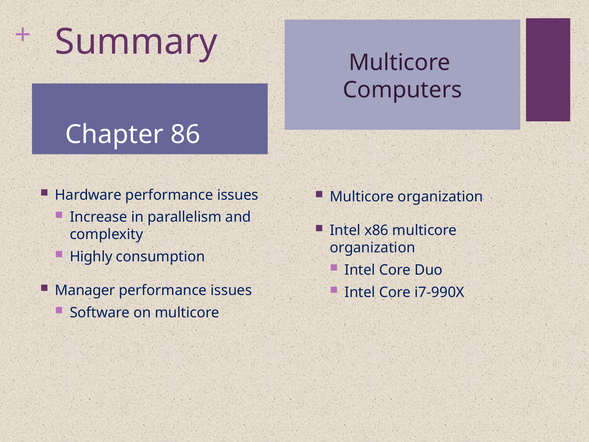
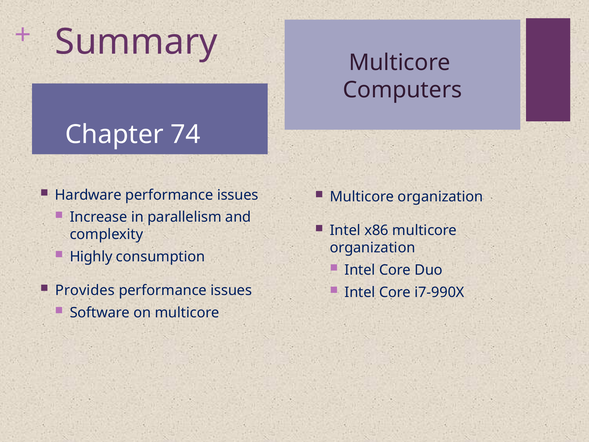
86: 86 -> 74 (185, 134)
Manager: Manager -> Provides (85, 290)
